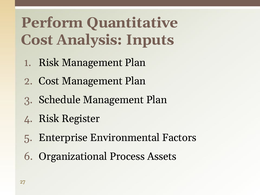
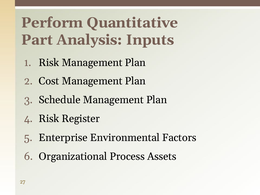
Cost: Cost -> Part (37, 40)
